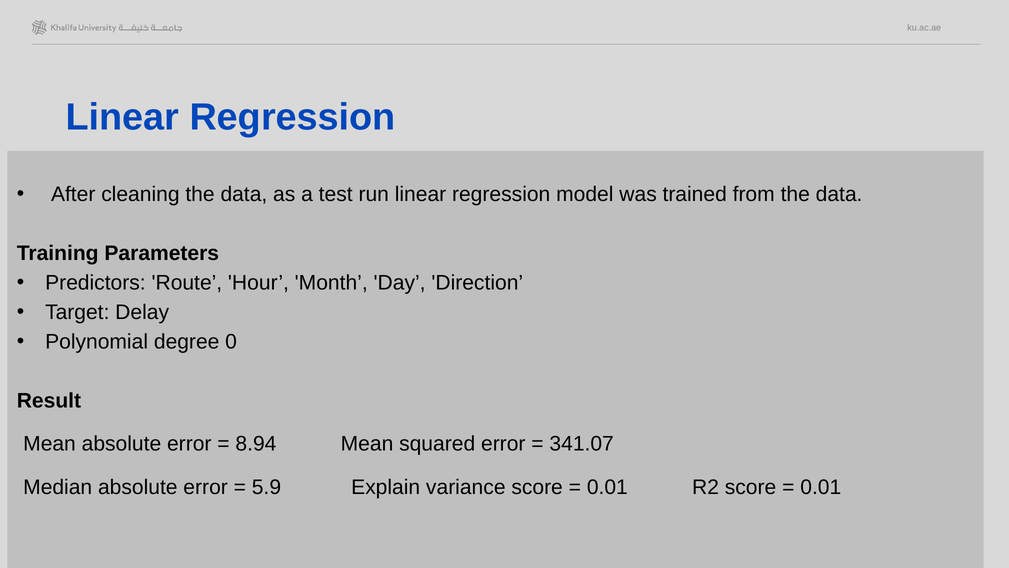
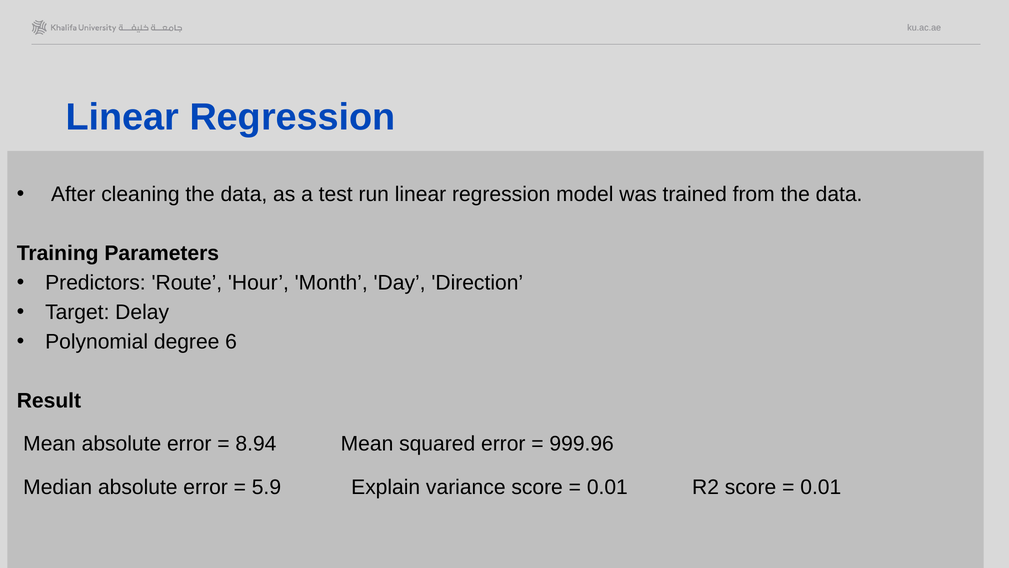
0: 0 -> 6 (231, 342)
341.07: 341.07 -> 999.96 (582, 444)
